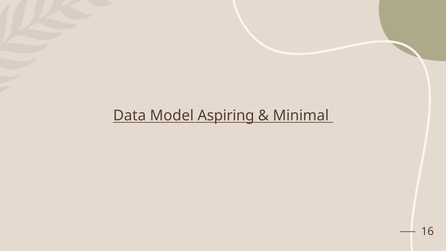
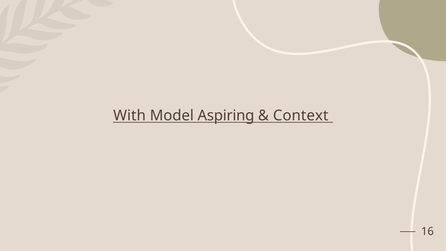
Data: Data -> With (130, 116)
Minimal: Minimal -> Context (301, 116)
